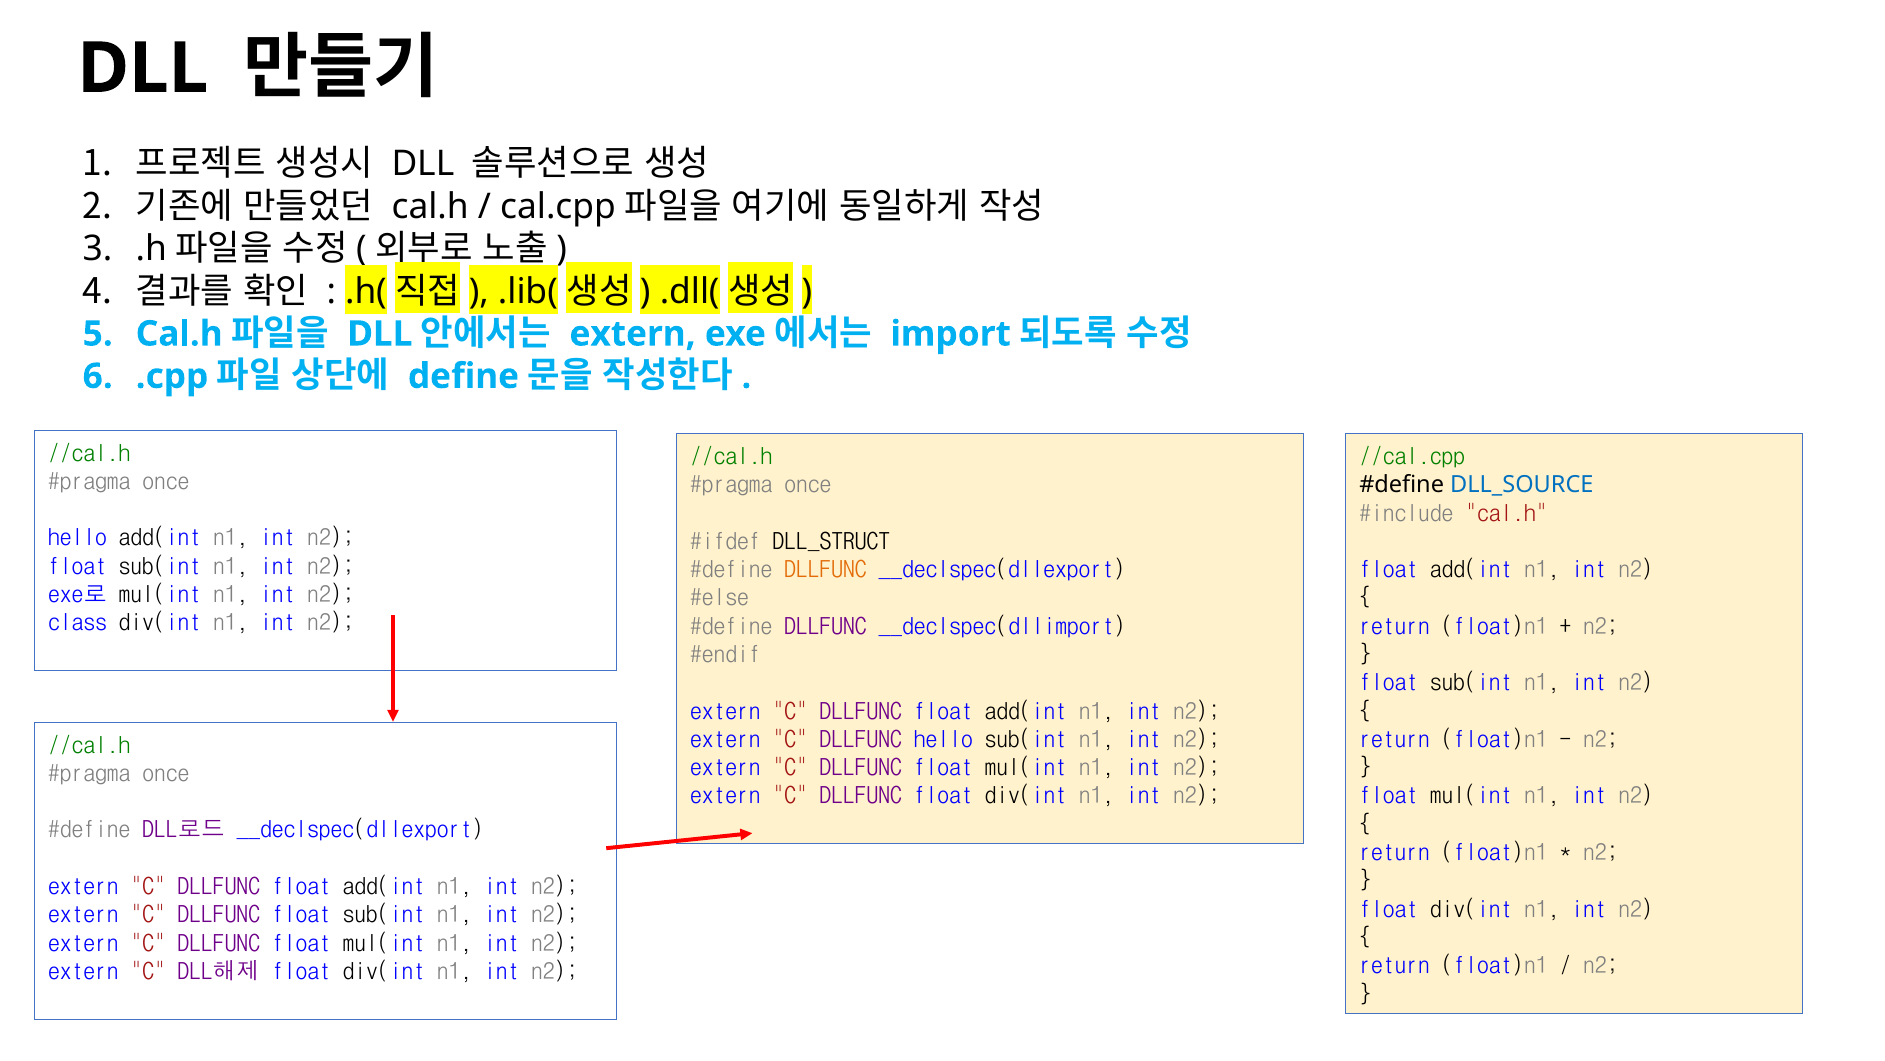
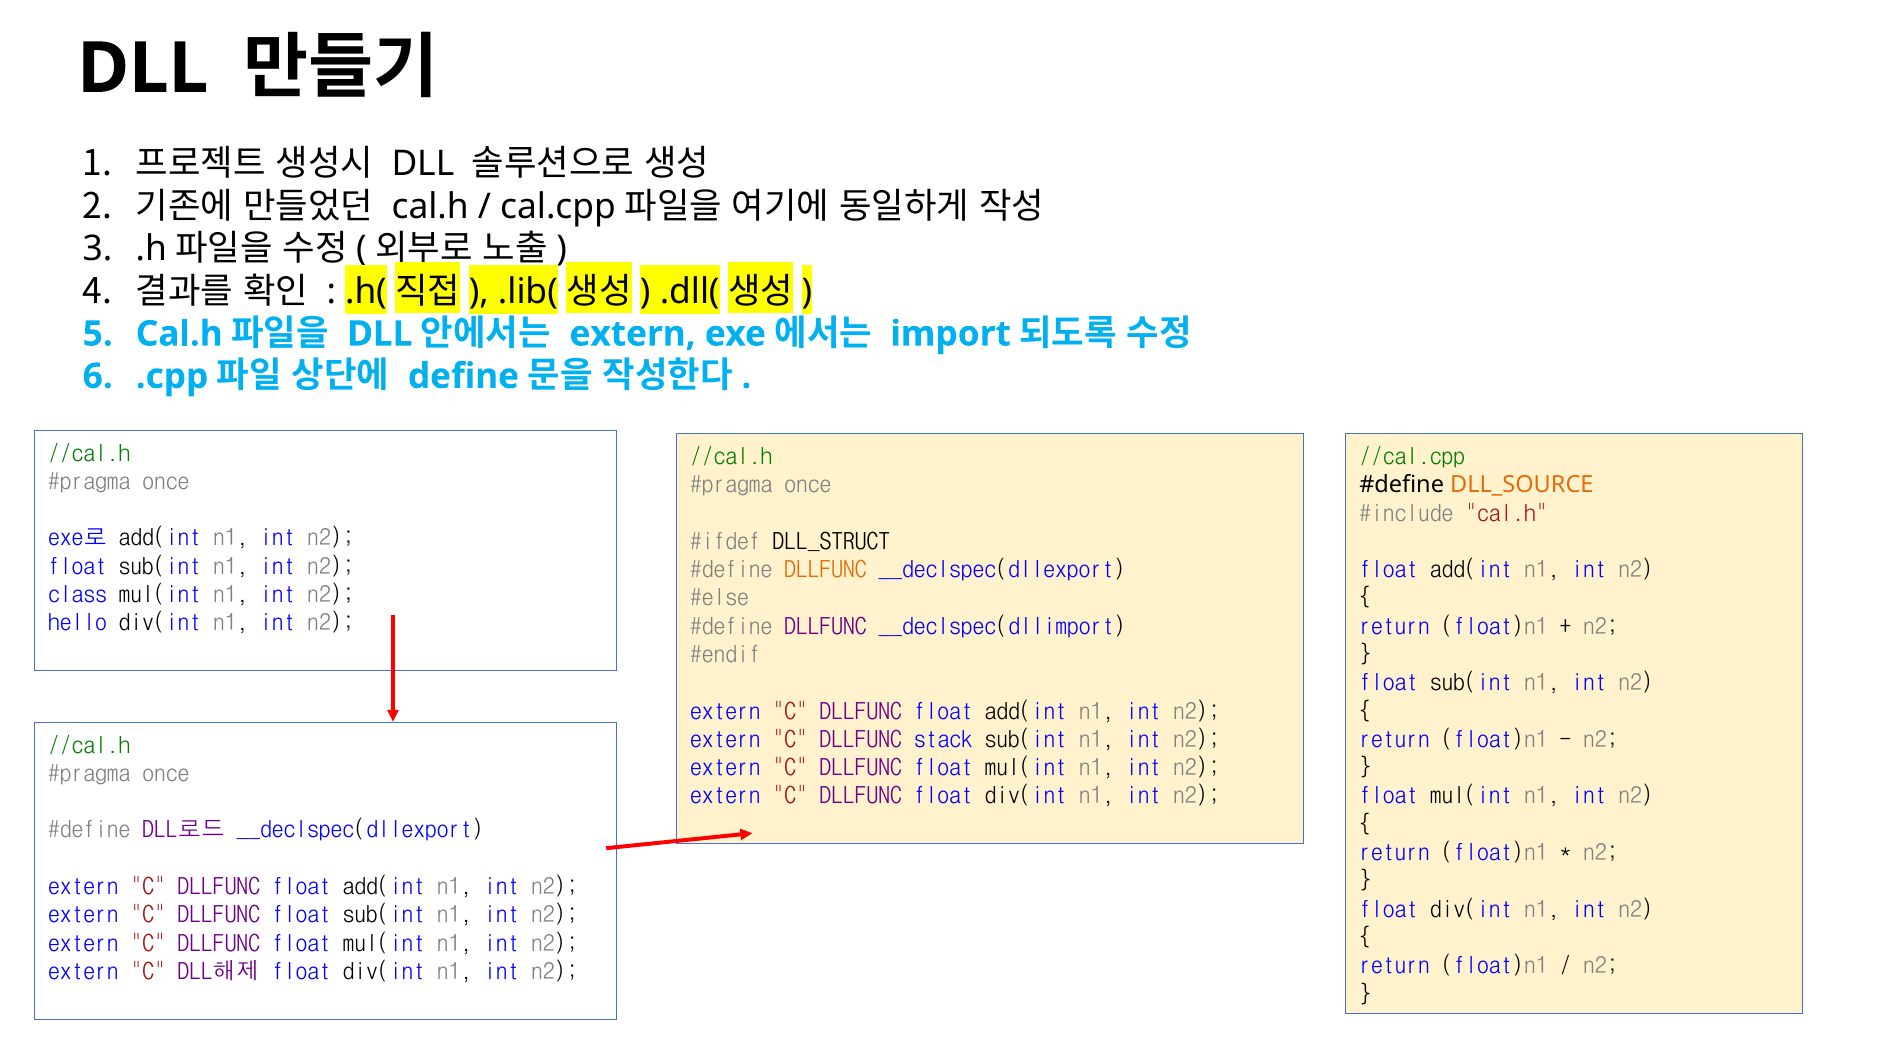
DLL_SOURCE colour: blue -> orange (1522, 485)
hello: hello -> exe로 (78, 538)
exe로: exe로 -> class (78, 594)
class: class -> hello (78, 623)
DLLFUNC hello: hello -> stack (943, 739)
